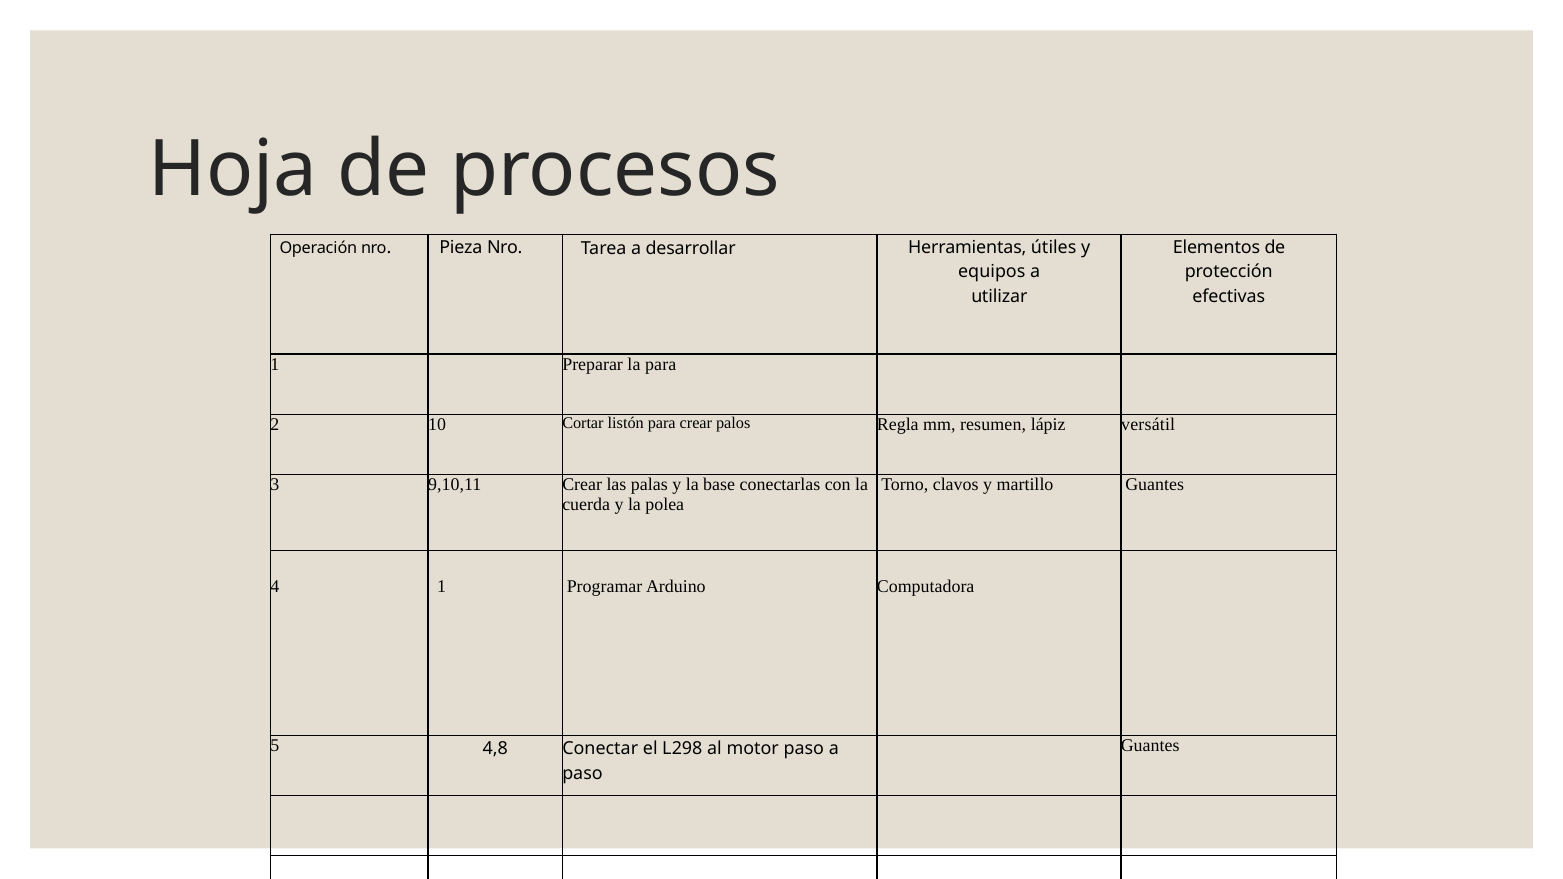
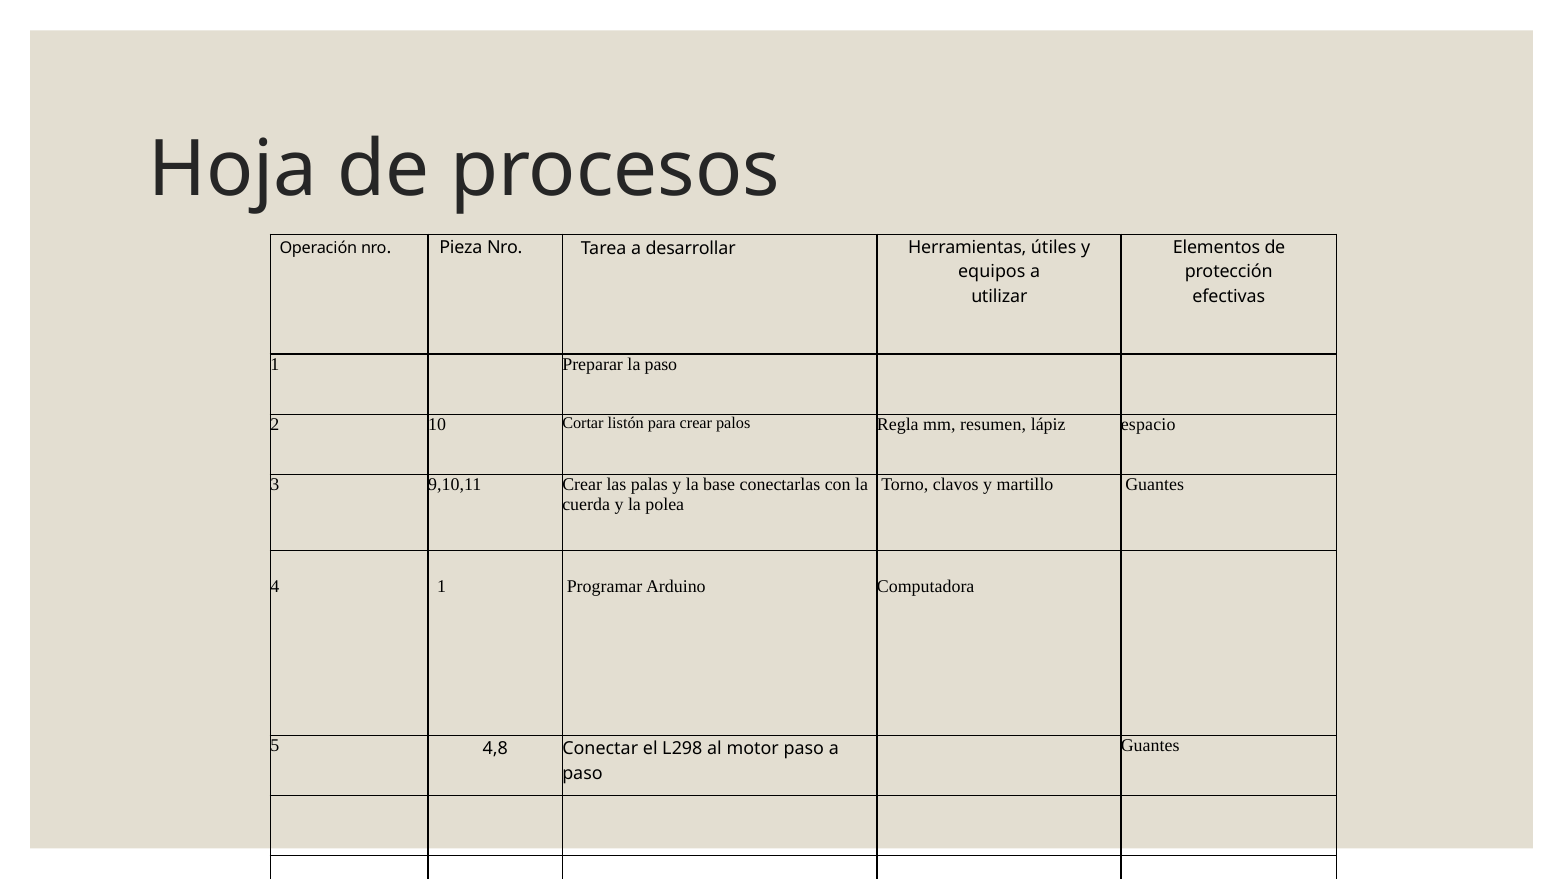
la para: para -> paso (661, 364)
versátil: versátil -> espacio (1148, 424)
